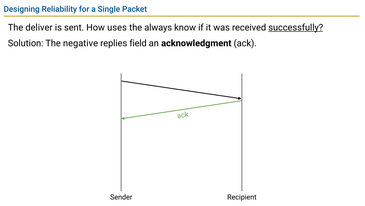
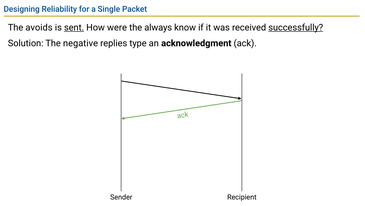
deliver: deliver -> avoids (39, 27)
sent underline: none -> present (74, 27)
uses: uses -> were (117, 27)
field: field -> type (138, 43)
